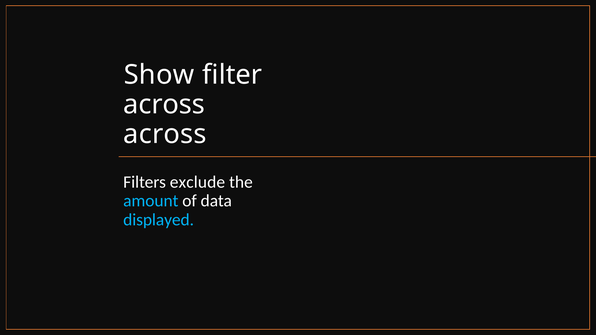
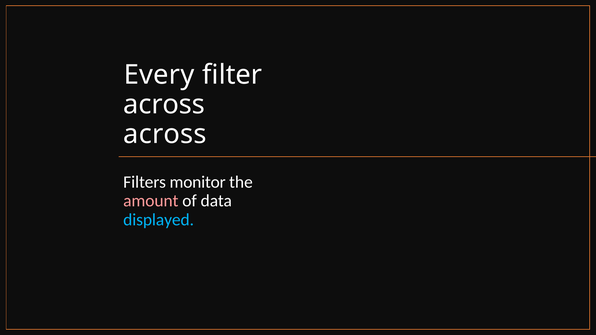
Show: Show -> Every (159, 75)
exclude: exclude -> monitor (198, 182)
amount colour: light blue -> pink (151, 201)
